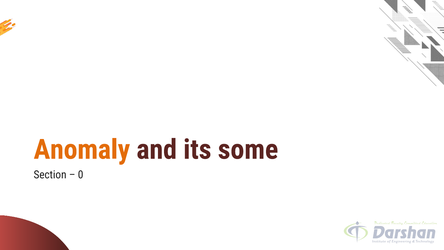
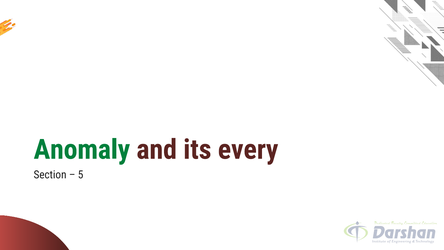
Anomaly colour: orange -> green (82, 149)
some: some -> every (248, 149)
0: 0 -> 5 (81, 175)
